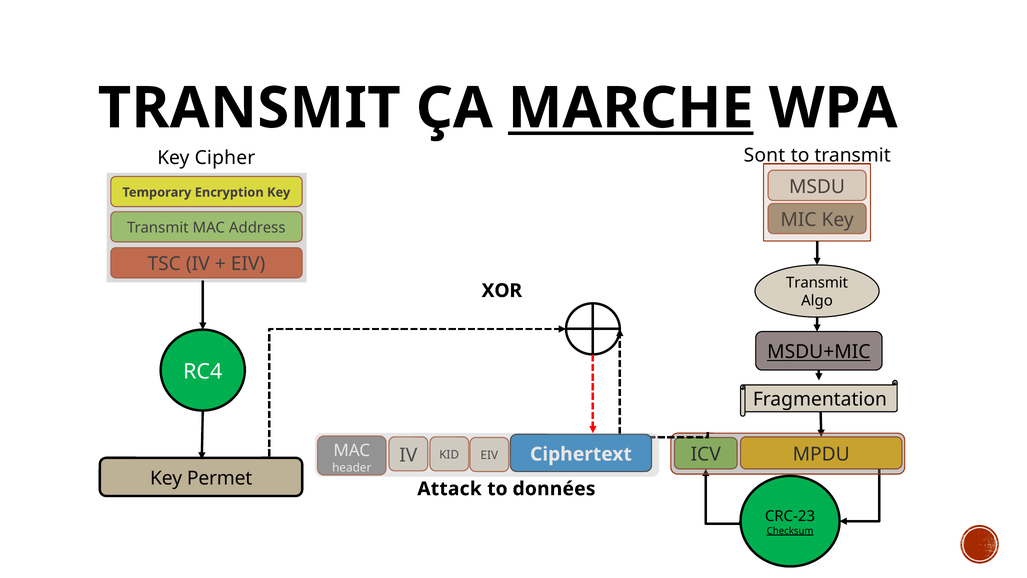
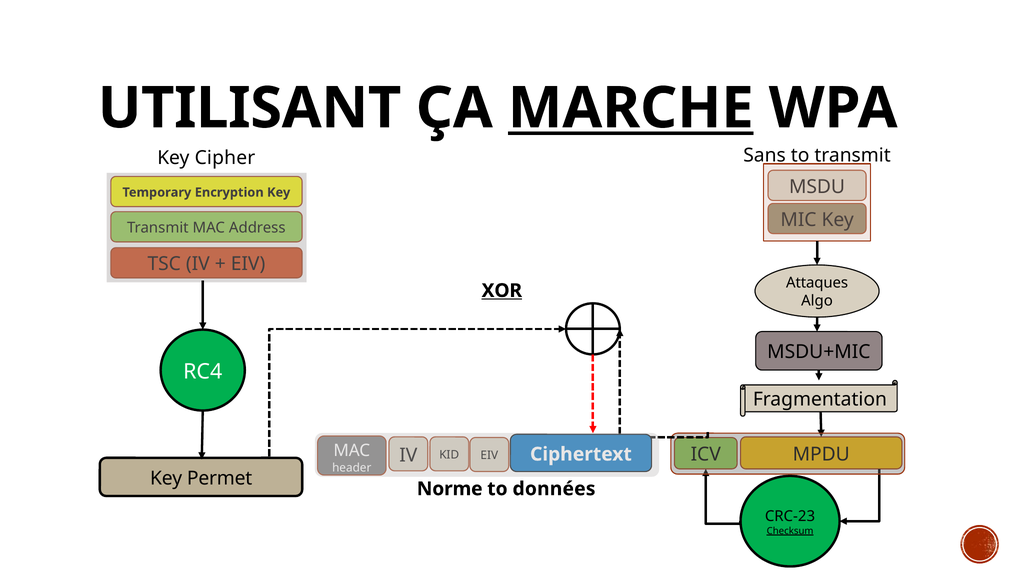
TRANSMIT: TRANSMIT -> UTILISANT (250, 108)
Sont: Sont -> Sans (765, 155)
Transmit: Transmit -> Attaques (817, 283)
XOR underline: none -> present (502, 291)
MSDU+MIC underline: present -> none (819, 352)
Attack: Attack -> Norme (450, 489)
